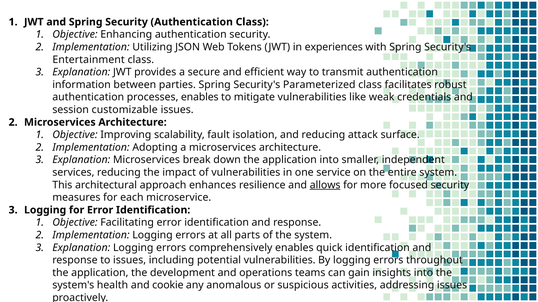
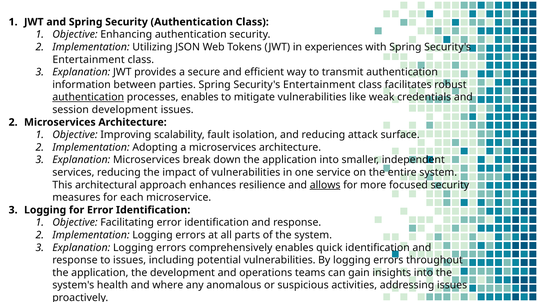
parties Spring Security's Parameterized: Parameterized -> Entertainment (319, 85)
authentication underline: none -> present (88, 97)
session customizable: customizable -> development (125, 110)
cookie: cookie -> where (168, 286)
